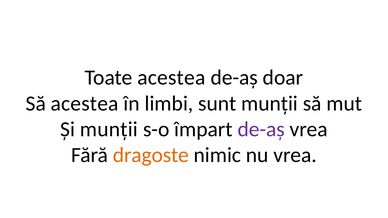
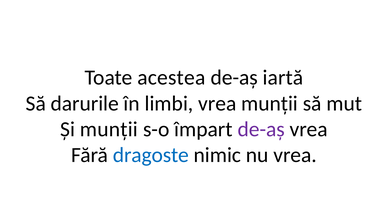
doar: doar -> iartă (283, 78)
Să acestea: acestea -> darurile (85, 104)
limbi sunt: sunt -> vrea (217, 104)
dragoste colour: orange -> blue (151, 155)
